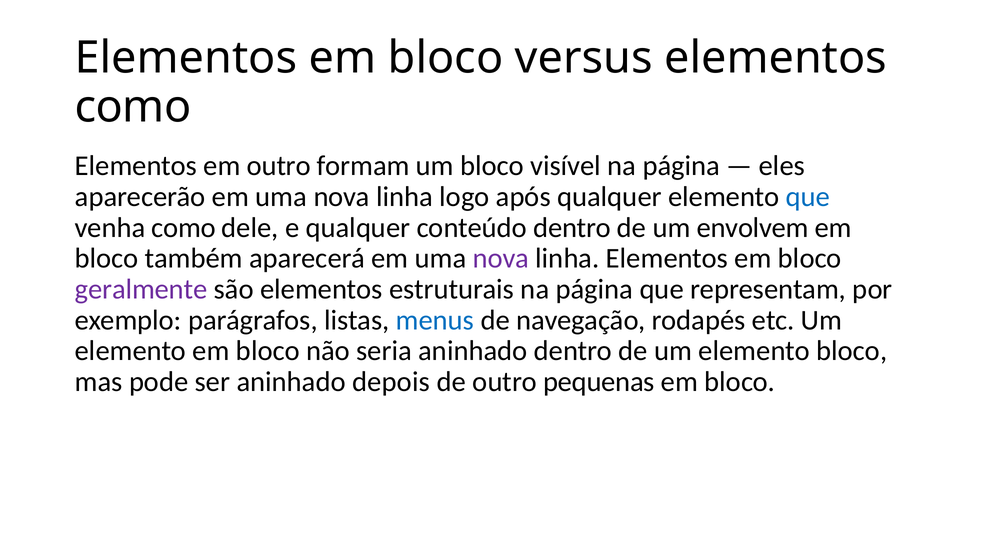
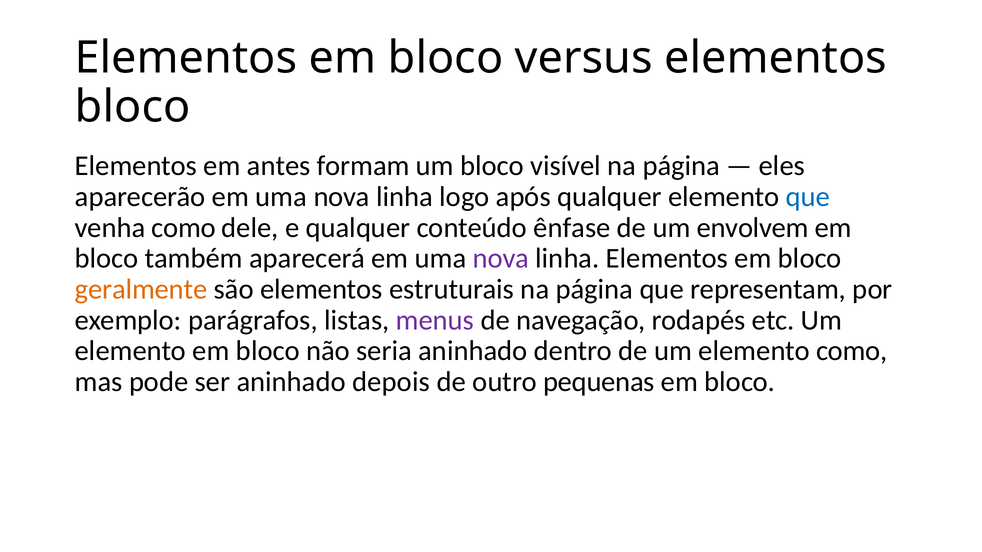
como: como -> bloco (133, 107)
em outro: outro -> antes (279, 166)
conteúdo dentro: dentro -> ênfase (572, 228)
geralmente colour: purple -> orange (141, 289)
menus colour: blue -> purple (435, 320)
elemento bloco: bloco -> como (852, 351)
